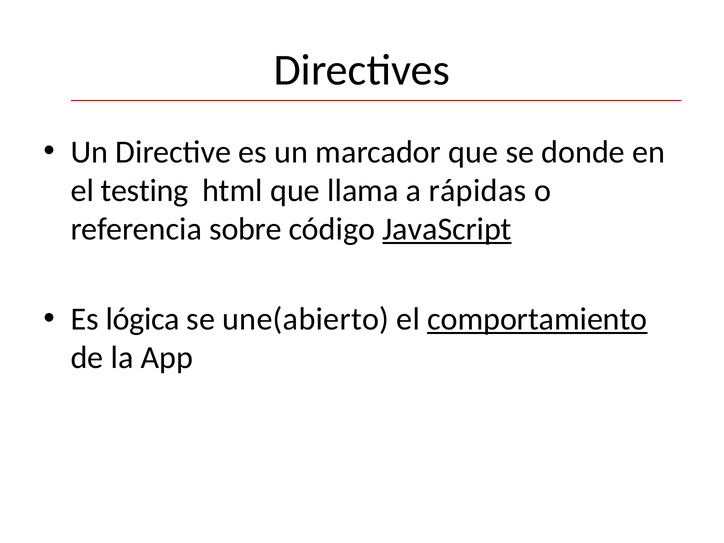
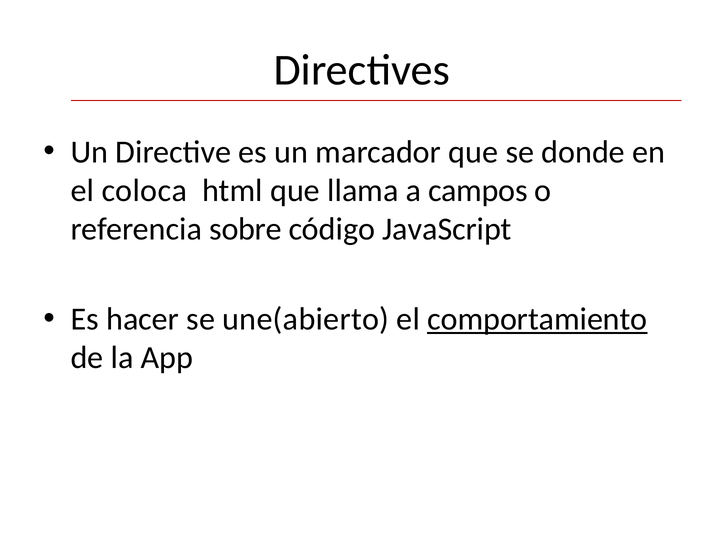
testing: testing -> coloca (144, 191)
rápidas: rápidas -> campos (478, 191)
JavaScript underline: present -> none (447, 229)
lógica: lógica -> hacer (143, 319)
